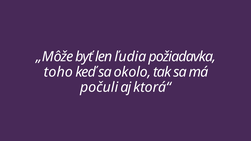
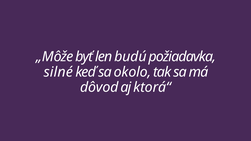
ľudia: ľudia -> budú (130, 57)
toho: toho -> silné (58, 72)
počuli: počuli -> dôvod (99, 87)
